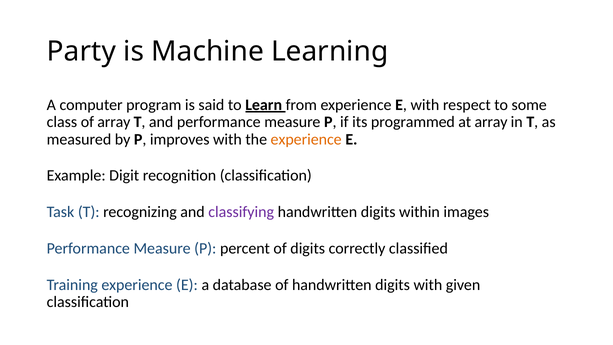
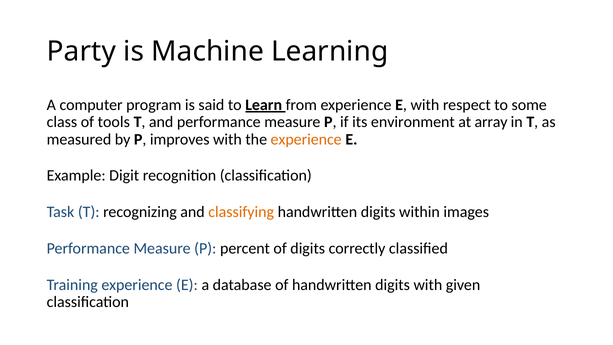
of array: array -> tools (114, 122)
programmed: programmed -> environment (413, 122)
classifying colour: purple -> orange (241, 212)
